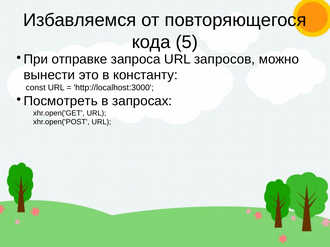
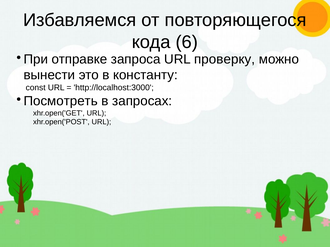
5: 5 -> 6 (187, 42)
запросов: запросов -> проверку (225, 59)
